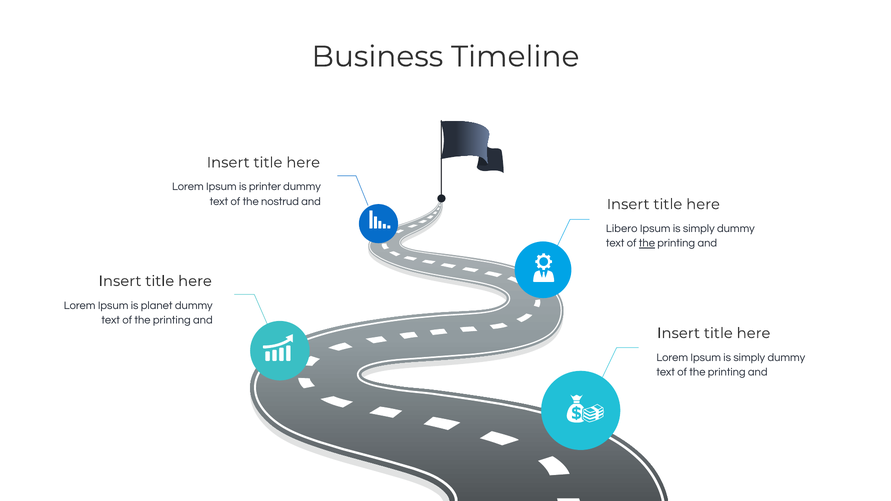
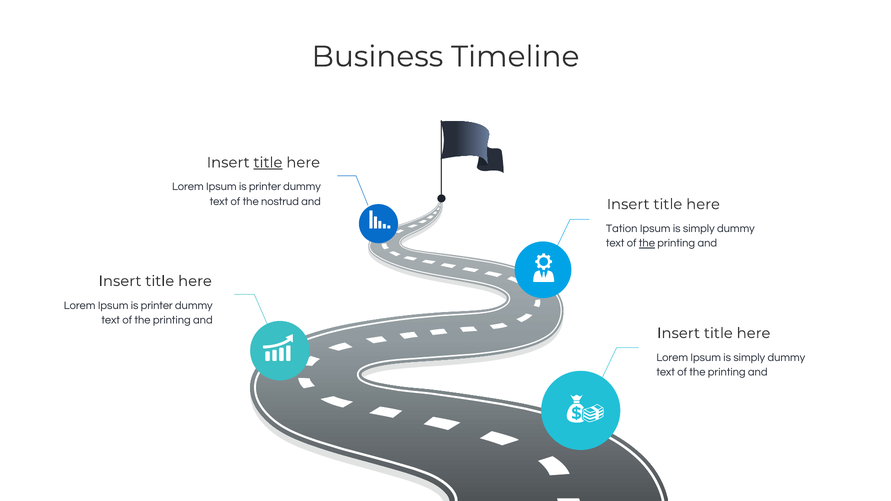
title underline: none -> present (268, 163)
Libero: Libero -> Tation (622, 229)
planet: planet -> printer (157, 305)
